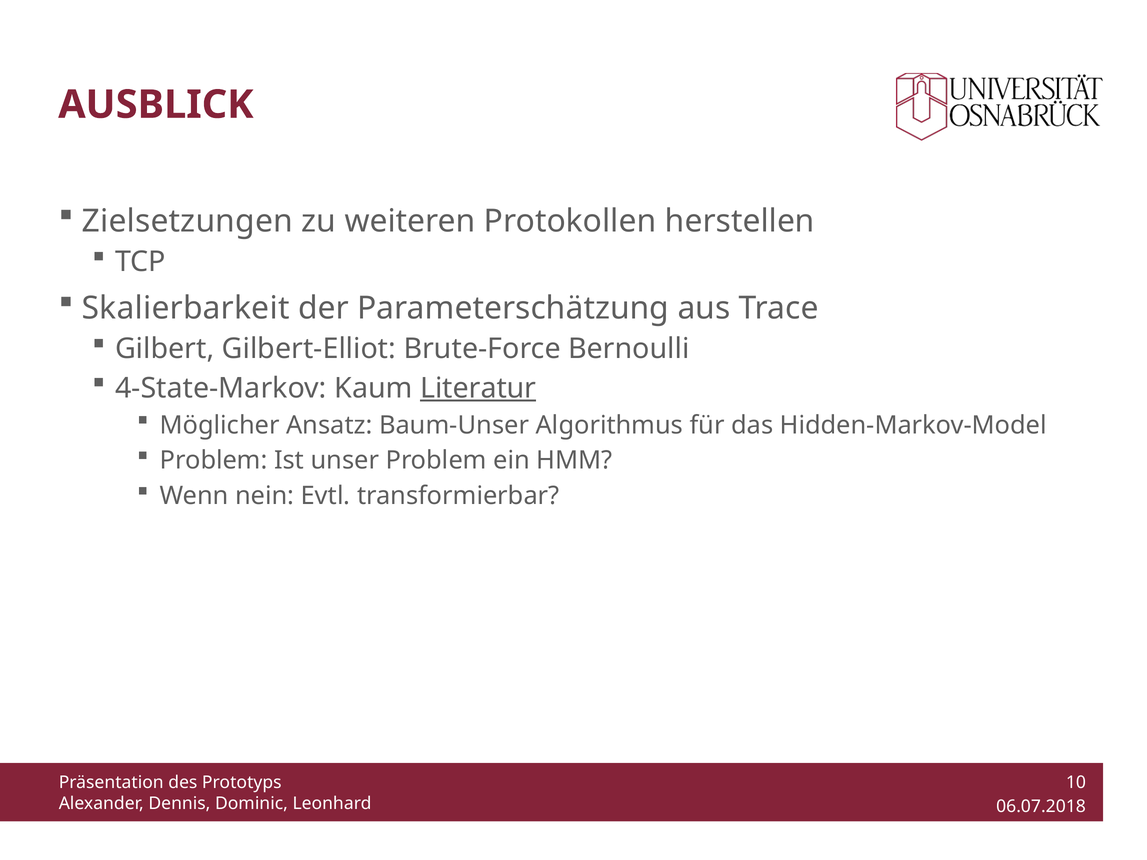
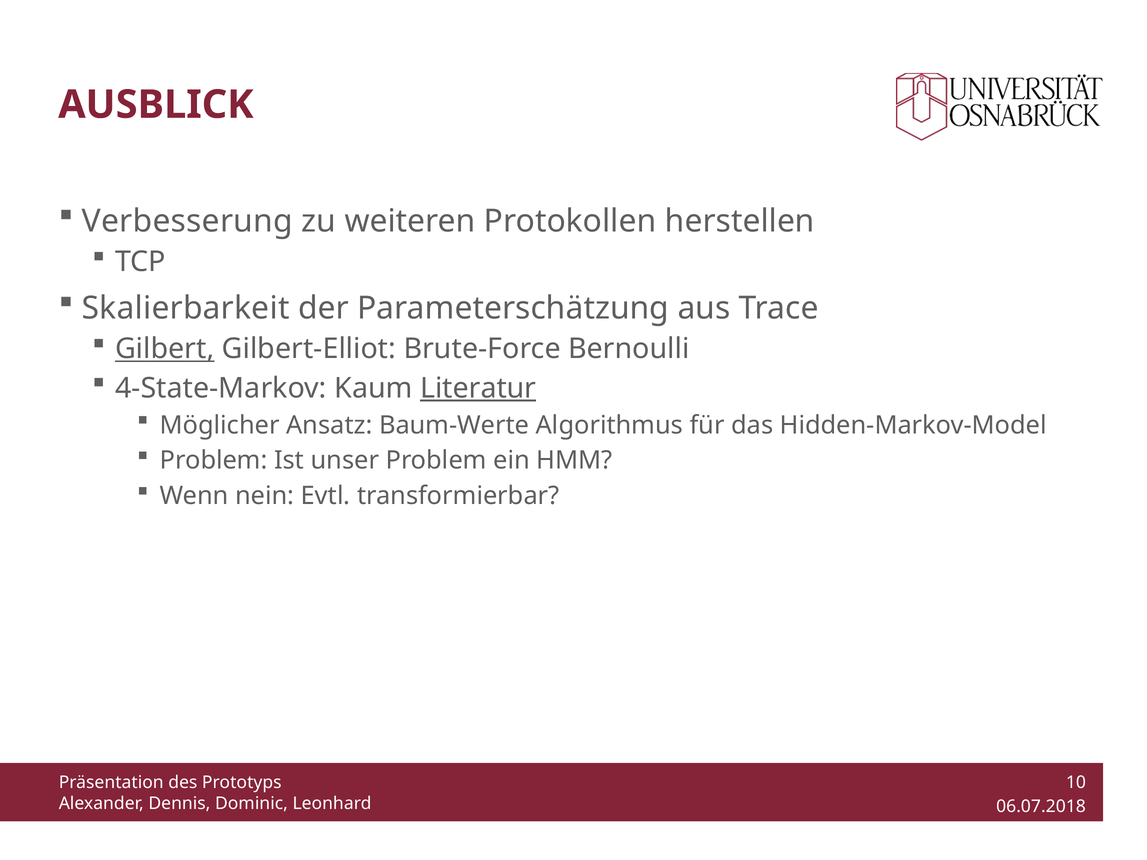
Zielsetzungen: Zielsetzungen -> Verbesserung (187, 221)
Gilbert underline: none -> present (165, 349)
Baum-Unser: Baum-Unser -> Baum-Werte (454, 425)
